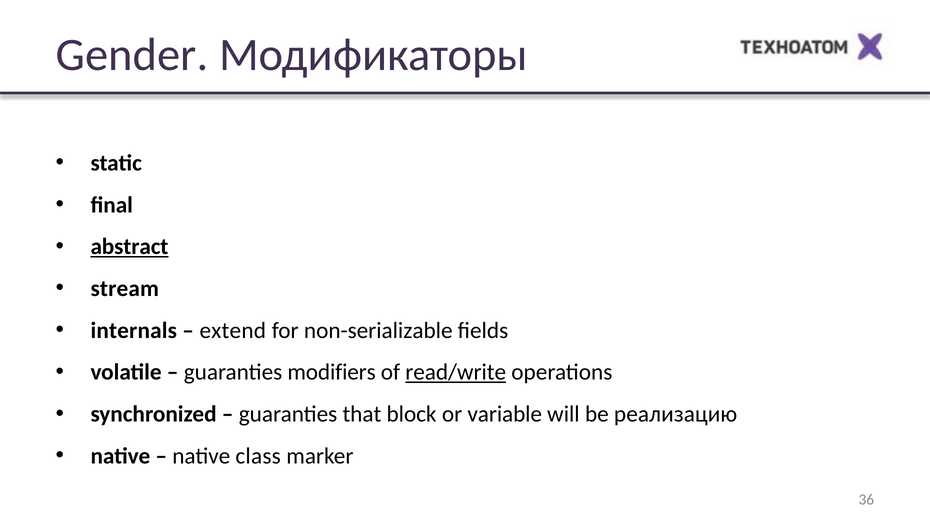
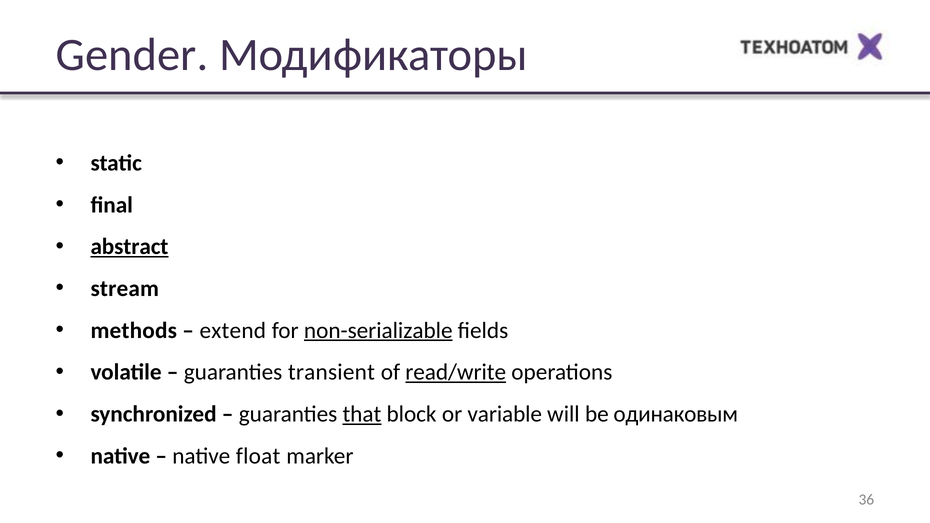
internals: internals -> methods (134, 330)
non-serializable underline: none -> present (378, 330)
modifiers: modifiers -> transient (331, 372)
that underline: none -> present (362, 414)
реализацию: реализацию -> одинаковым (676, 414)
class: class -> float (258, 456)
